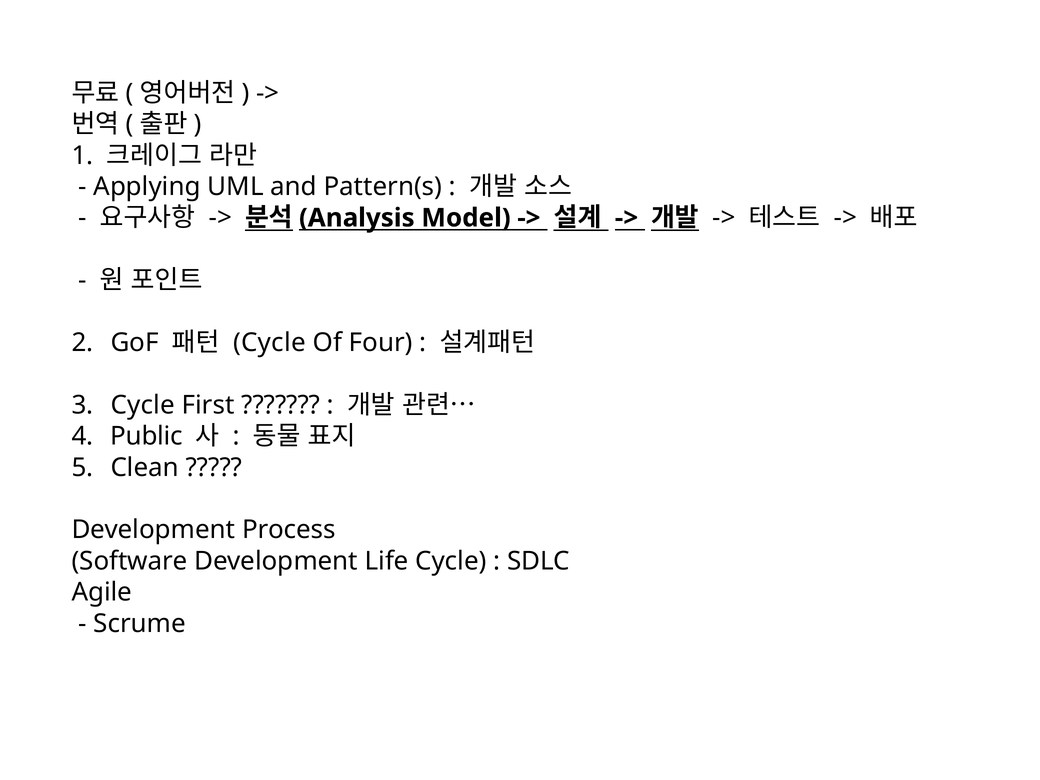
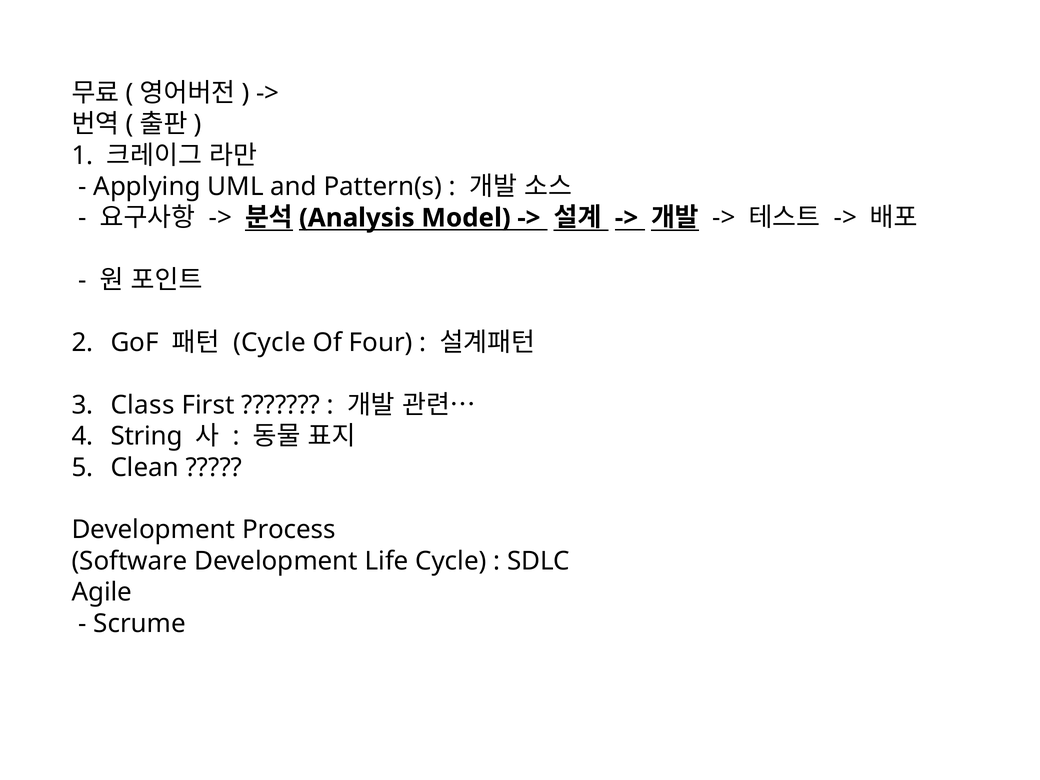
Cycle: Cycle -> Class (143, 405)
Public: Public -> String (147, 436)
